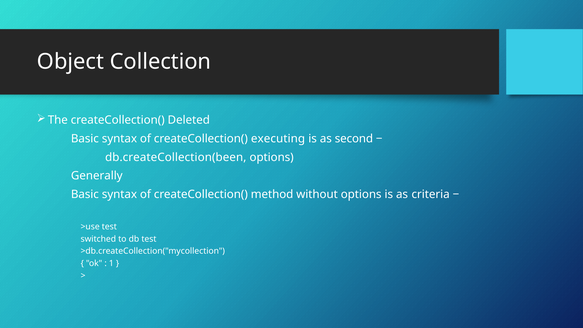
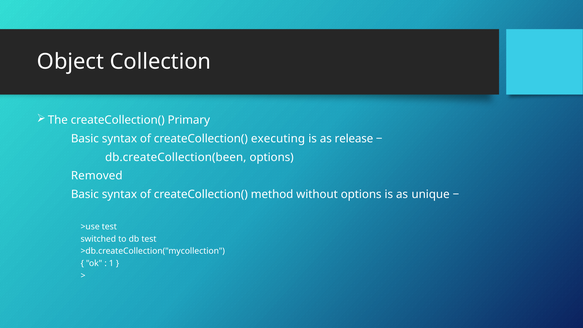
Deleted: Deleted -> Primary (189, 120)
second: second -> release (354, 139)
Generally: Generally -> Removed (97, 176)
criteria: criteria -> unique (431, 194)
